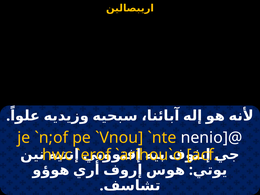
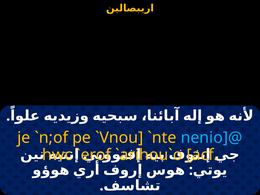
nenio]@ colour: white -> light blue (212, 138)
